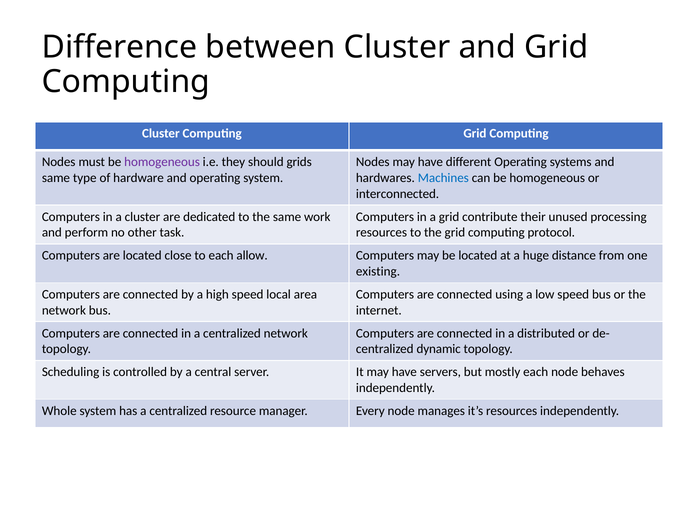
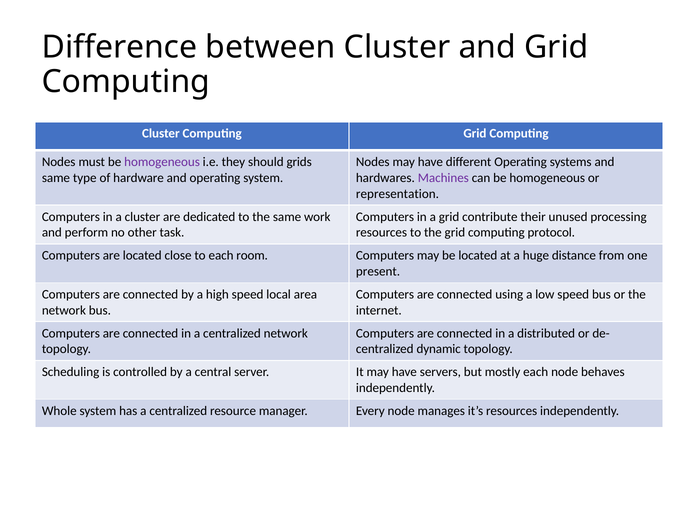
Machines colour: blue -> purple (443, 178)
interconnected: interconnected -> representation (397, 194)
allow: allow -> room (252, 256)
existing: existing -> present (378, 272)
